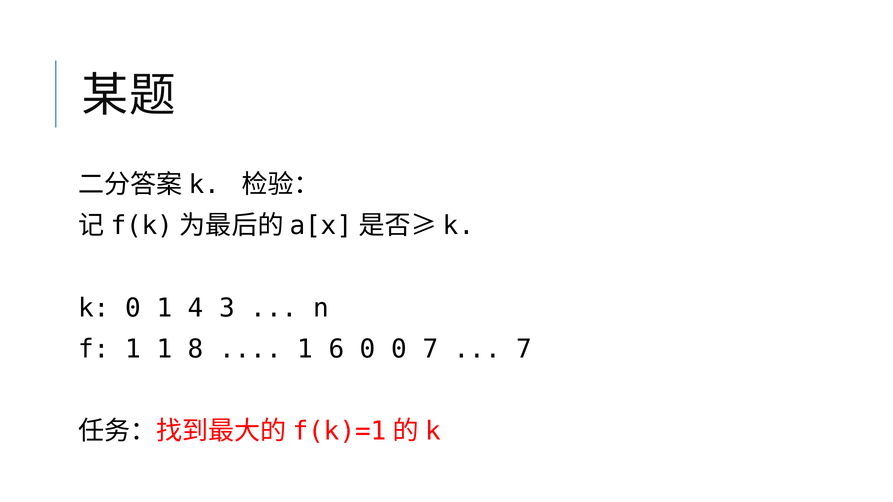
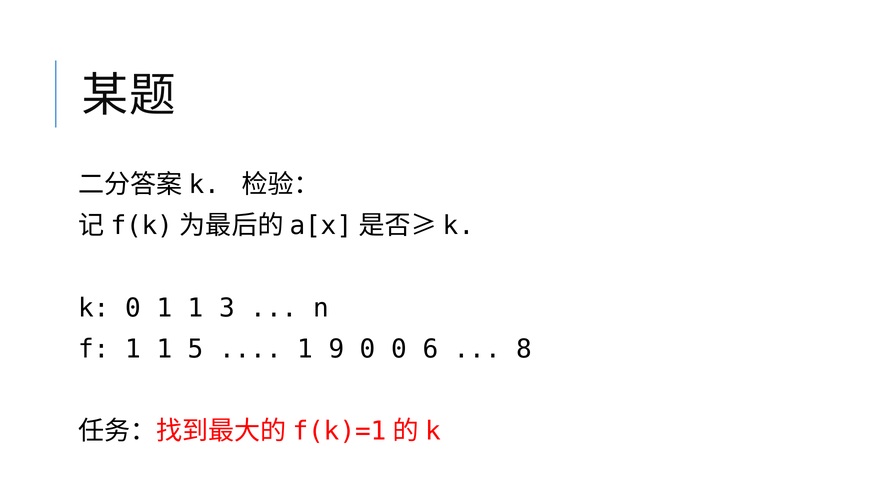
0 1 4: 4 -> 1 (196, 308)
8: 8 -> 5 (196, 349)
6: 6 -> 9 (337, 349)
0 7: 7 -> 6 (430, 349)
7: 7 -> 8 (524, 349)
